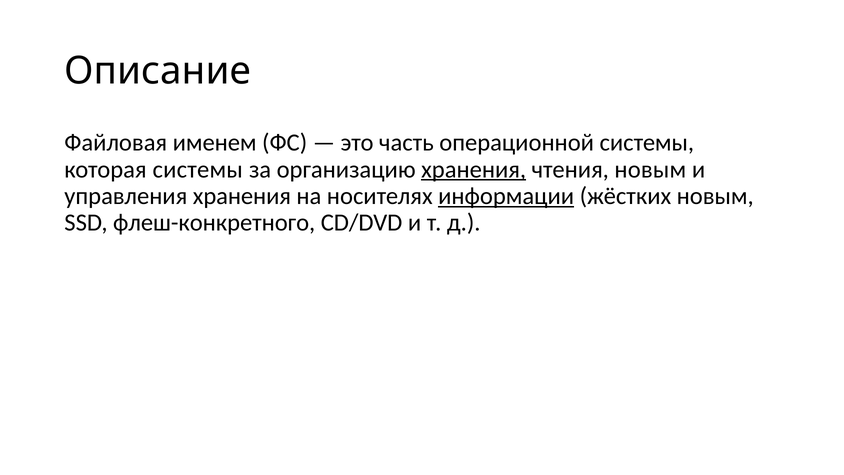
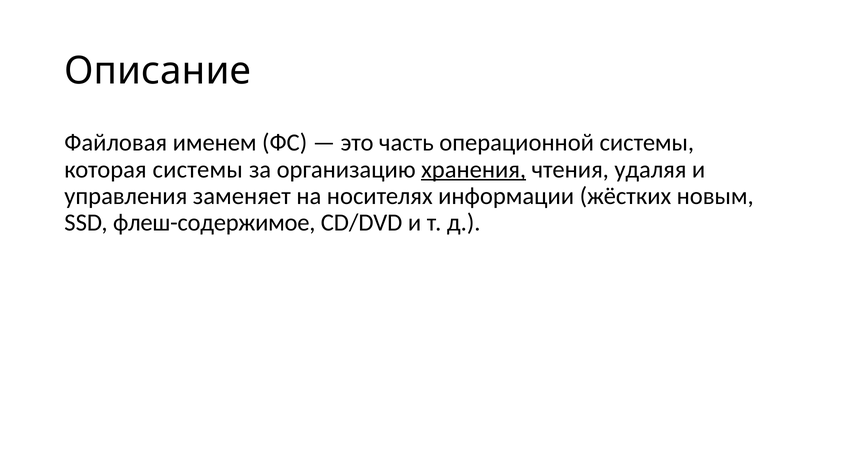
чтения новым: новым -> удаляя (650, 169)
управления хранения: хранения -> заменяет (242, 196)
информации underline: present -> none (506, 196)
флеш-конкретного: флеш-конкретного -> флеш-содержимое (214, 222)
